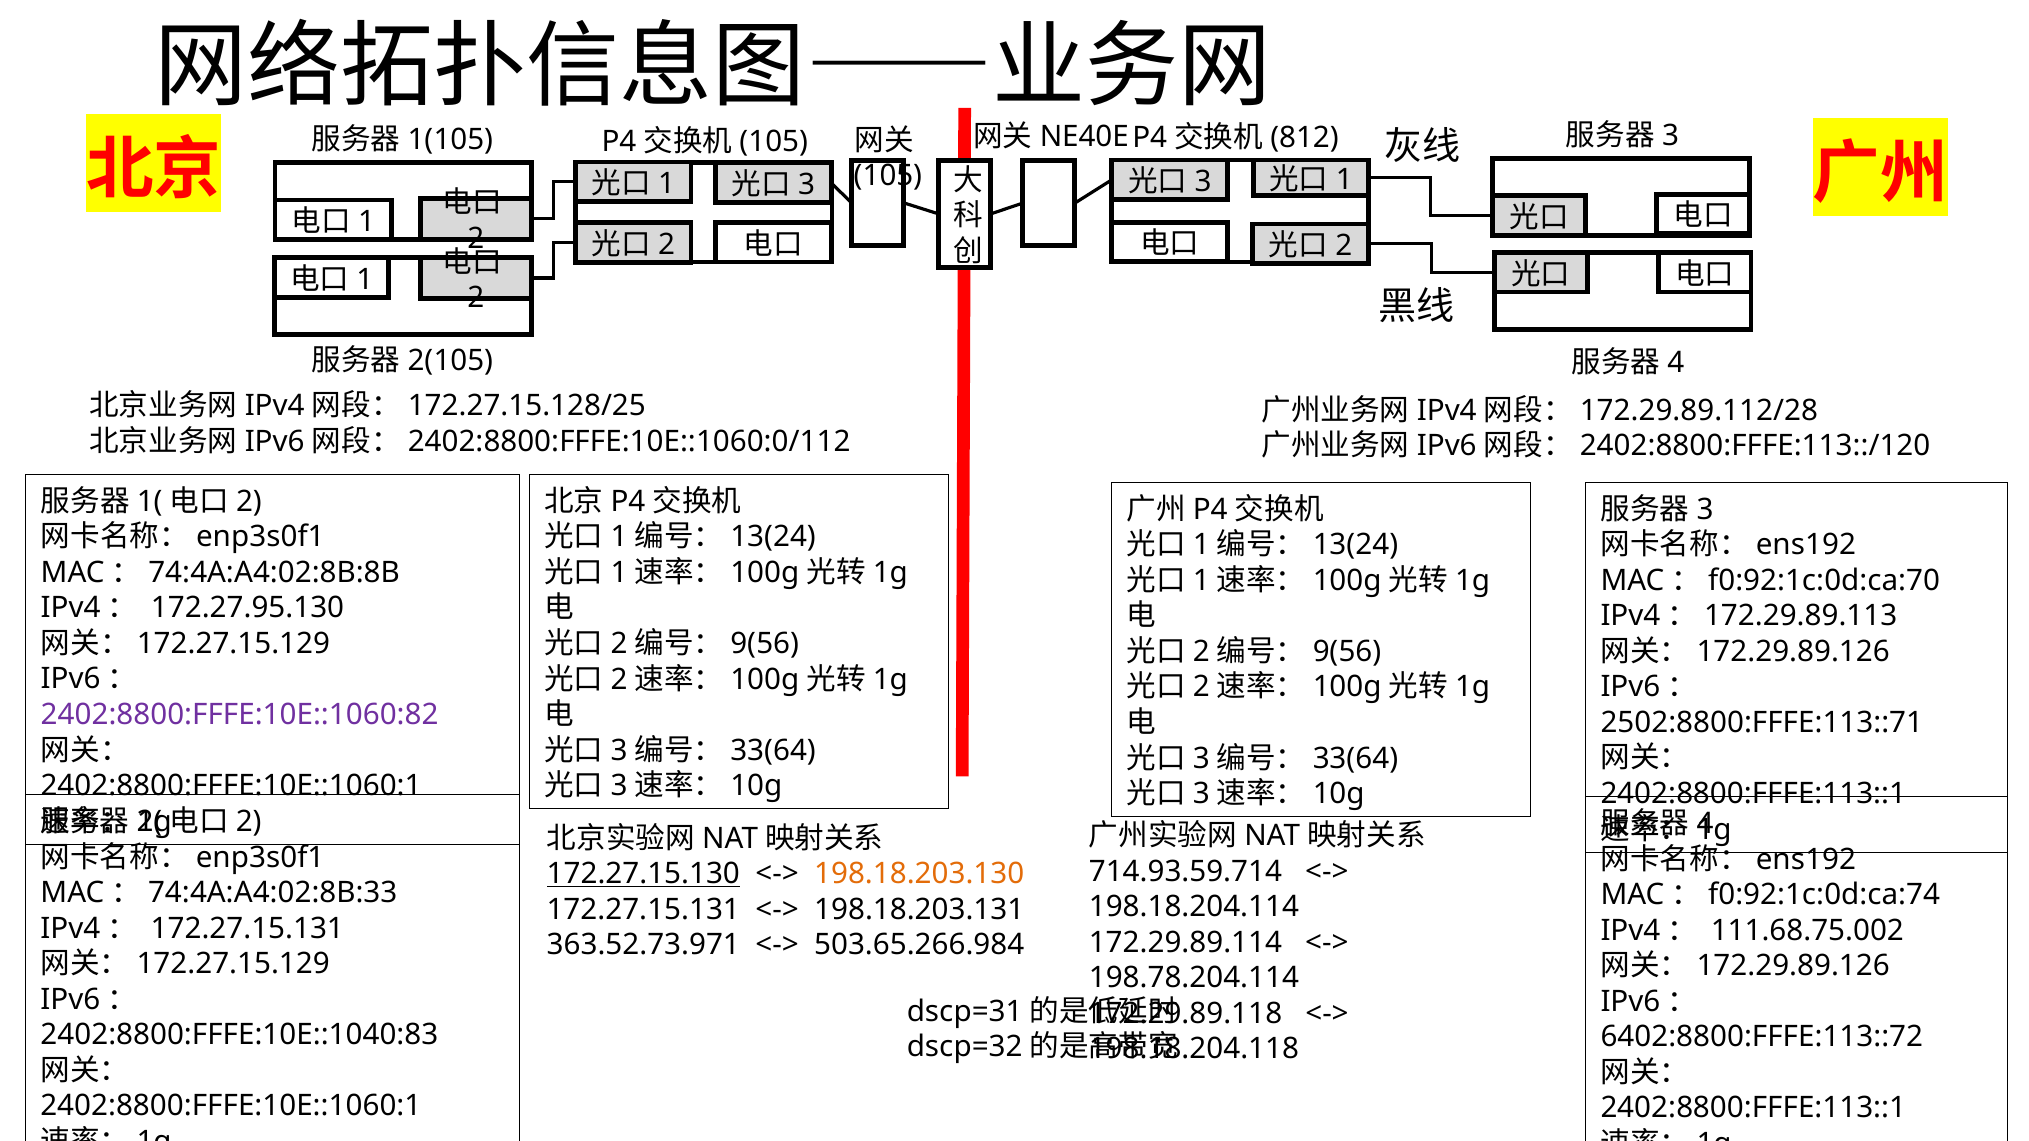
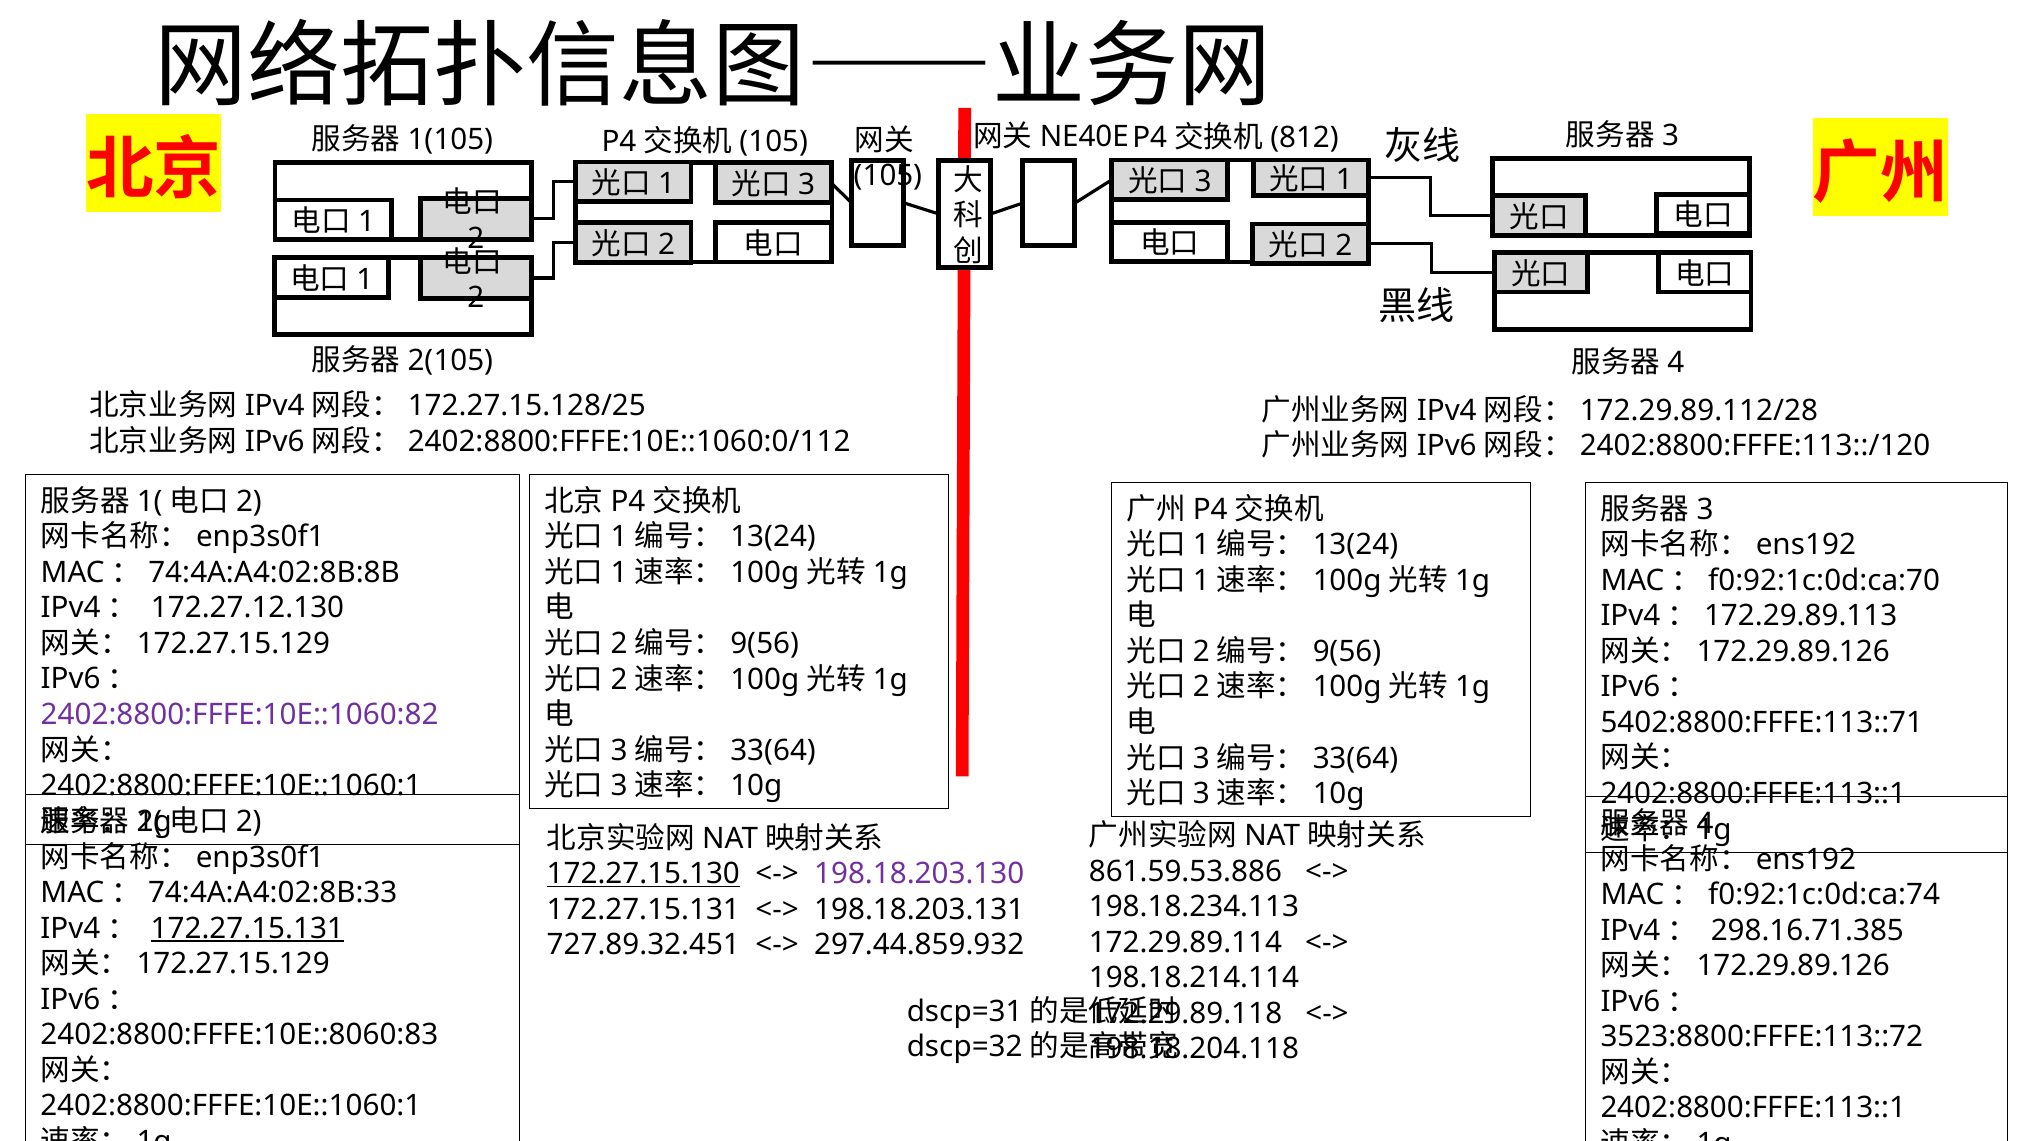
172.27.95.130: 172.27.95.130 -> 172.27.12.130 (248, 608)
2502:8800:FFFE:113::71: 2502:8800:FFFE:113::71 -> 5402:8800:FFFE:113::71 (1762, 723)
714.93.59.714: 714.93.59.714 -> 861.59.53.886 (1185, 872)
198.18.203.130 colour: orange -> purple (919, 874)
198.18.204.114: 198.18.204.114 -> 198.18.234.113 (1194, 907)
172.27.15.131 underline: none -> present (247, 929)
111.68.75.002: 111.68.75.002 -> 298.16.71.385 (1807, 931)
363.52.73.971: 363.52.73.971 -> 727.89.32.451 (643, 945)
503.65.266.984: 503.65.266.984 -> 297.44.859.932 (919, 945)
198.78.204.114: 198.78.204.114 -> 198.18.214.114 (1194, 978)
2402:8800:FFFE:10E::1040:83: 2402:8800:FFFE:10E::1040:83 -> 2402:8800:FFFE:10E::8060:83 (239, 1035)
6402:8800:FFFE:113::72: 6402:8800:FFFE:113::72 -> 3523:8800:FFFE:113::72 (1762, 1037)
